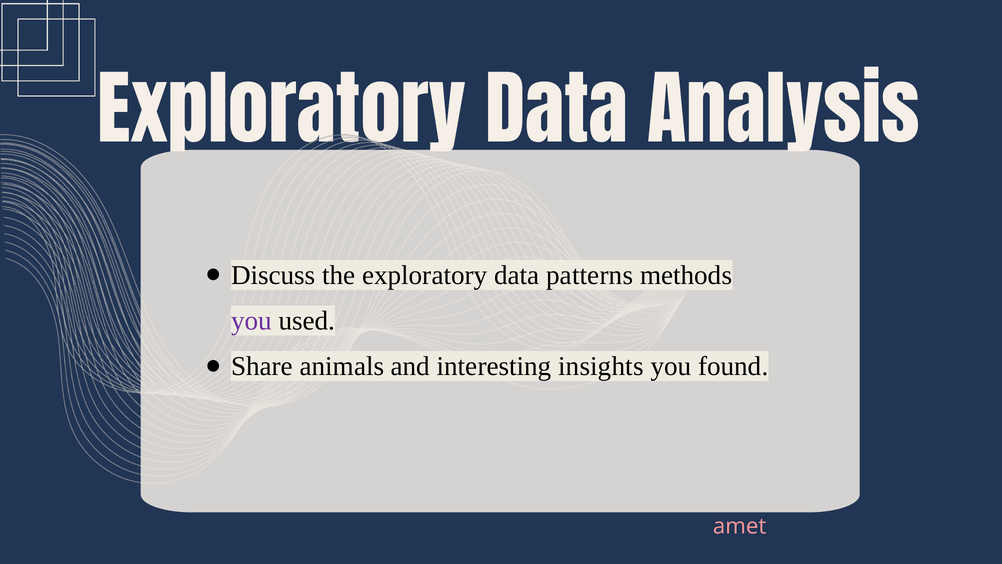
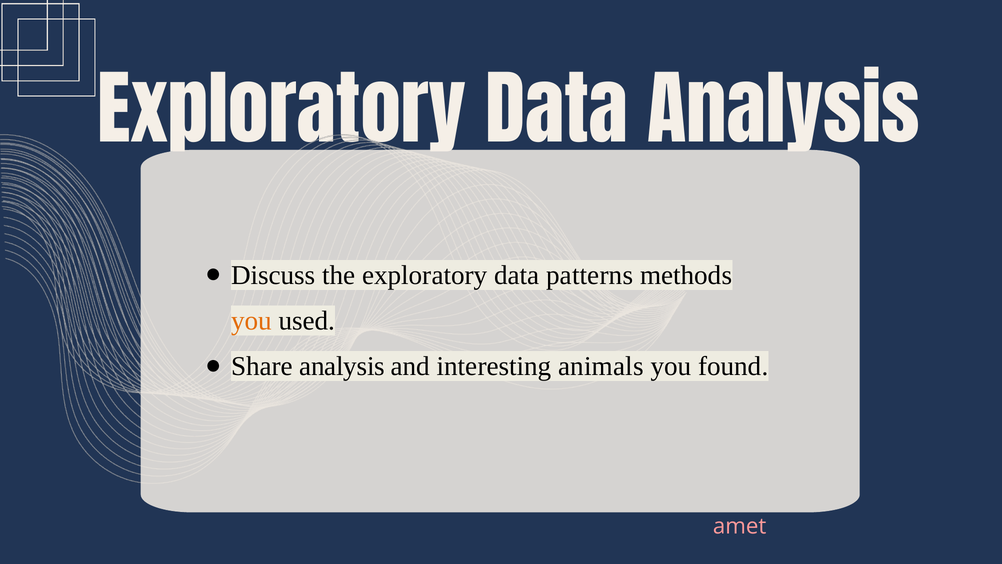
you colour: purple -> orange (252, 320)
Share animals: animals -> analysis (342, 366)
insights: insights -> animals (601, 366)
